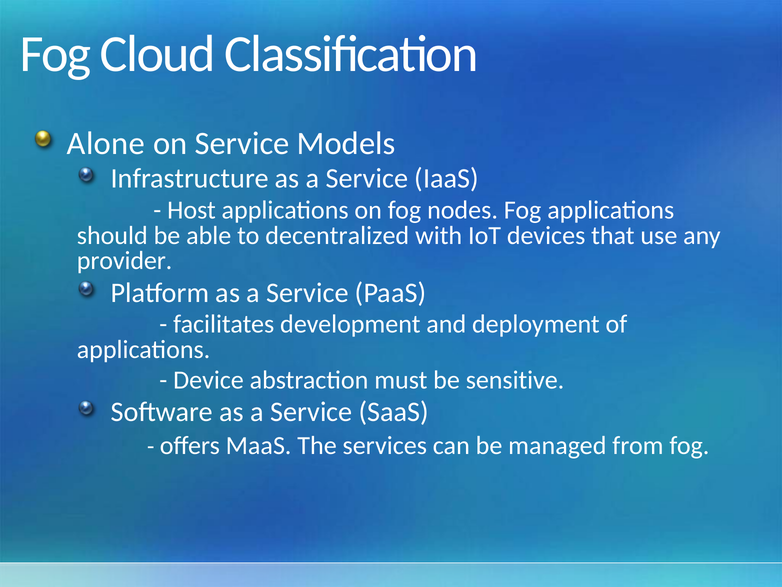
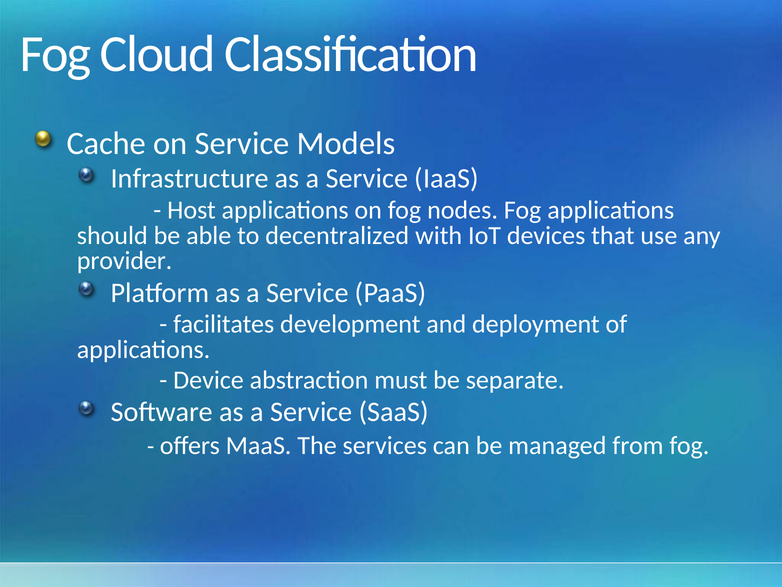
Alone: Alone -> Cache (106, 143)
sensitive: sensitive -> separate (515, 380)
